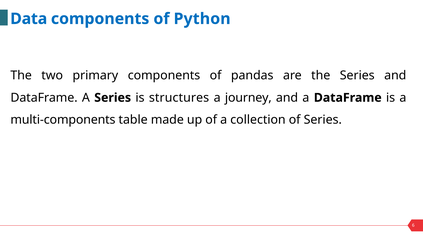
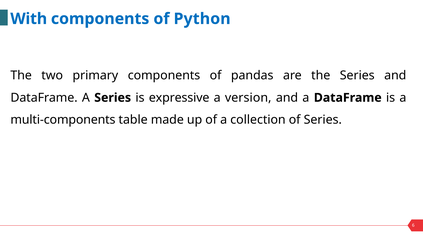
Data: Data -> With (29, 19)
structures: structures -> expressive (179, 98)
journey: journey -> version (248, 98)
